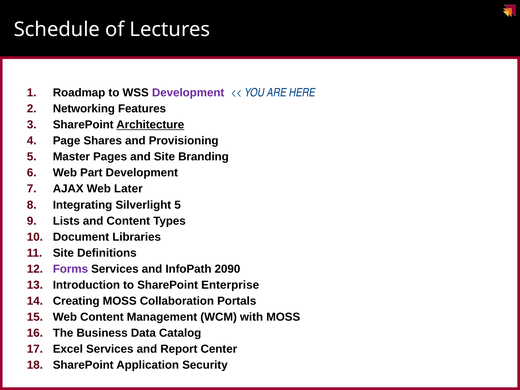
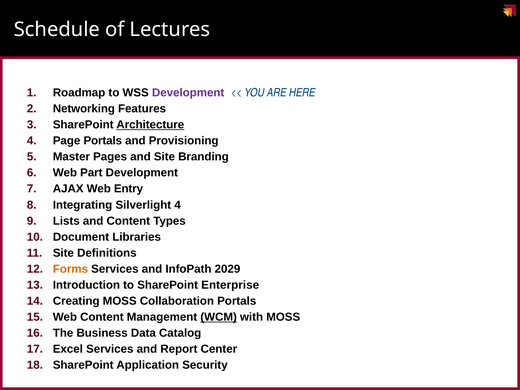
Page Shares: Shares -> Portals (103, 141)
Later: Later -> Entry (128, 189)
Silverlight 5: 5 -> 4 (178, 205)
Forms colour: purple -> orange (70, 269)
2090: 2090 -> 2029 (227, 269)
WCM underline: none -> present (219, 317)
